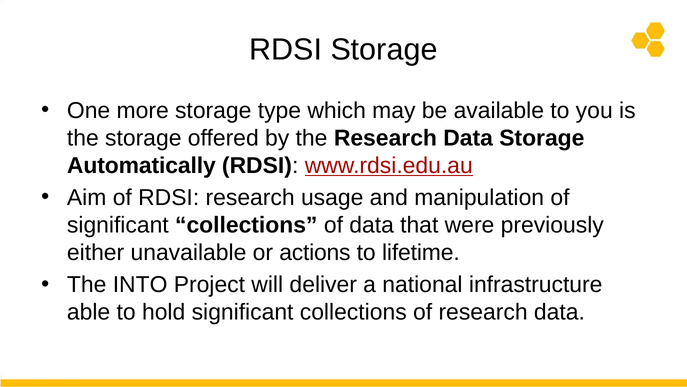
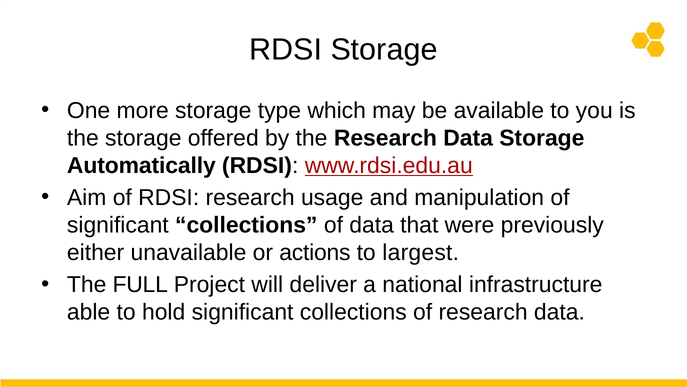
lifetime: lifetime -> largest (421, 252)
INTO: INTO -> FULL (140, 284)
